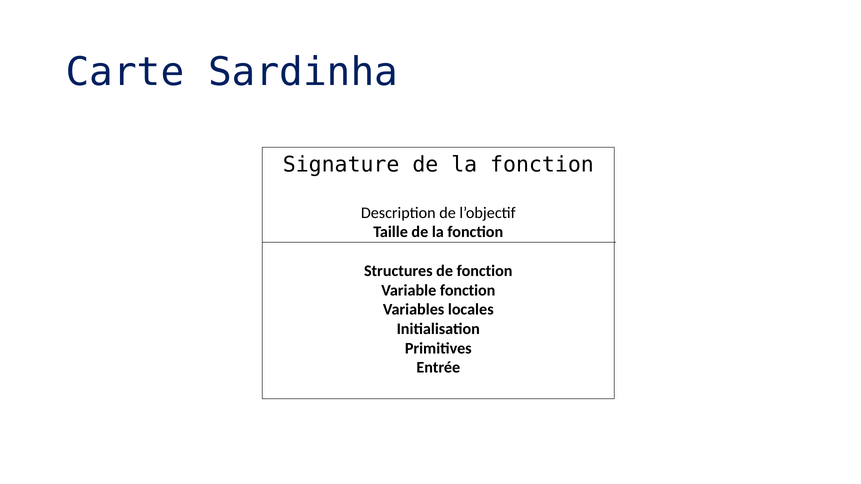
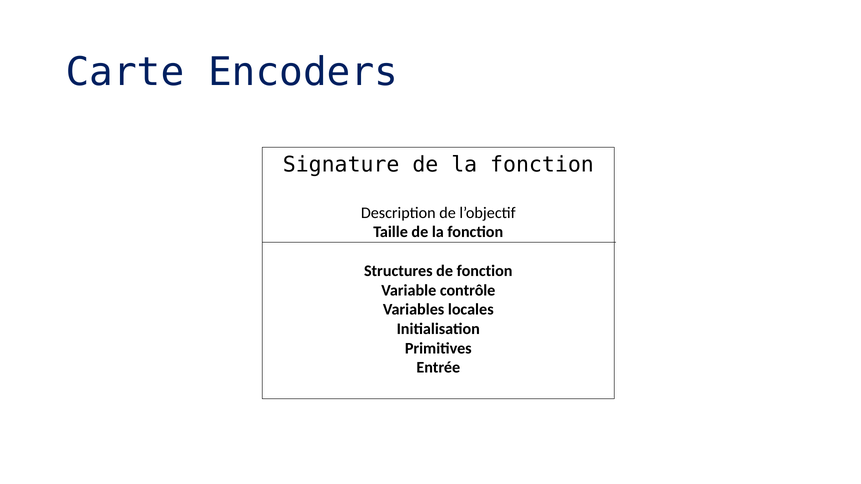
Sardinha: Sardinha -> Encoders (303, 72)
Variable fonction: fonction -> contrôle (468, 290)
